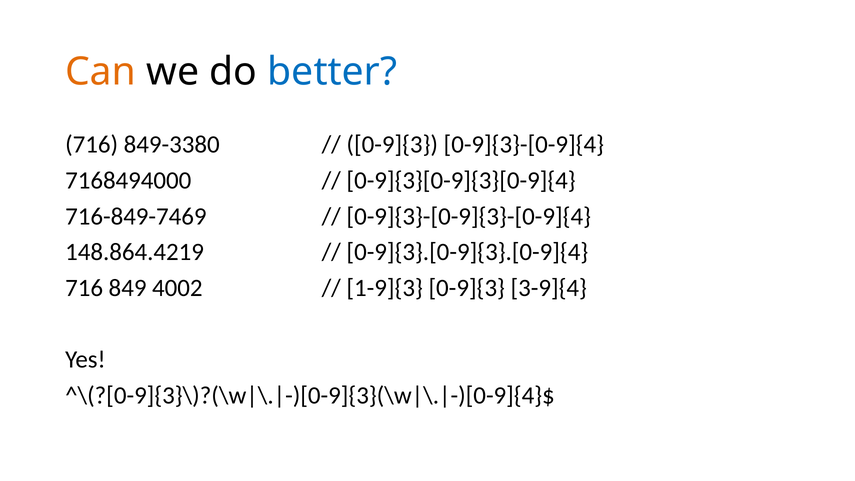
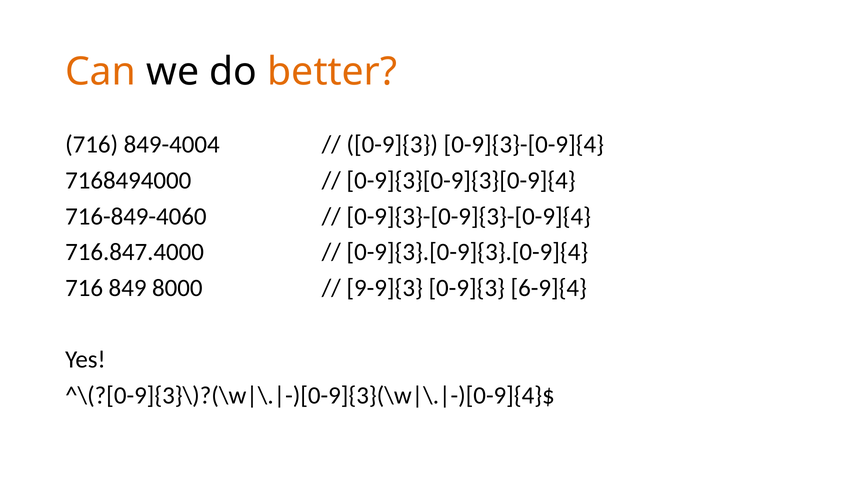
better colour: blue -> orange (332, 72)
849-3380: 849-3380 -> 849-4004 (172, 145)
716-849-7469: 716-849-7469 -> 716-849-4060 (136, 216)
148.864.4219: 148.864.4219 -> 716.847.4000 (135, 252)
4002: 4002 -> 8000 (177, 288)
1-9]{3: 1-9]{3 -> 9-9]{3 (385, 288)
3-9]{4: 3-9]{4 -> 6-9]{4 (549, 288)
